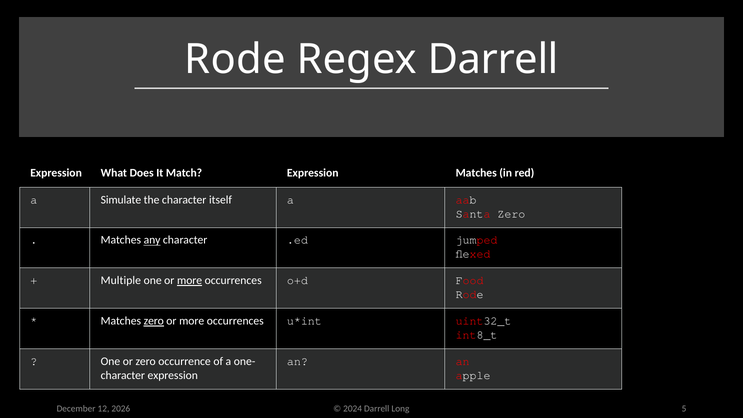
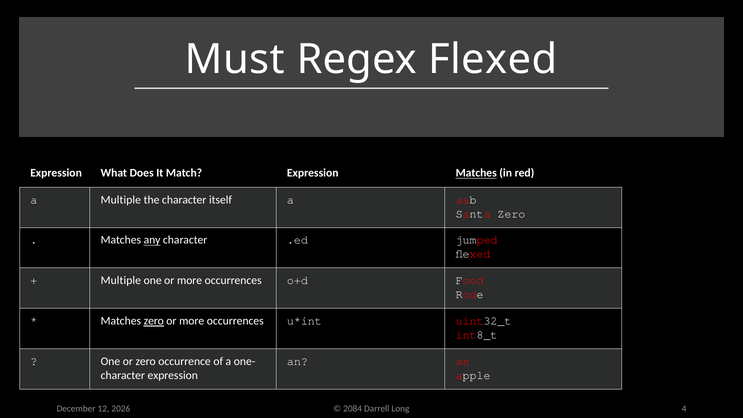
Rode: Rode -> Must (235, 60)
Regex Darrell: Darrell -> Flexed (493, 60)
Matches underline: none -> present (476, 173)
a Simulate: Simulate -> Multiple (121, 200)
more underline: present -> none (190, 280)
2024: 2024 -> 2084 (353, 409)
5: 5 -> 4 (684, 409)
